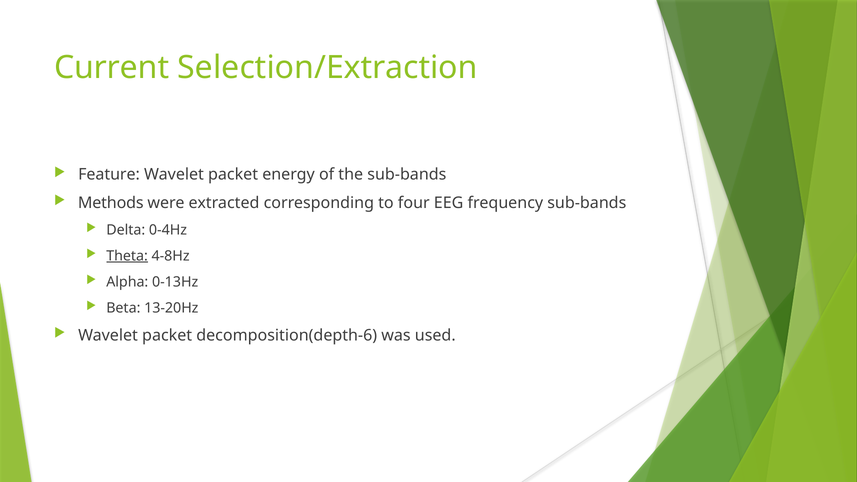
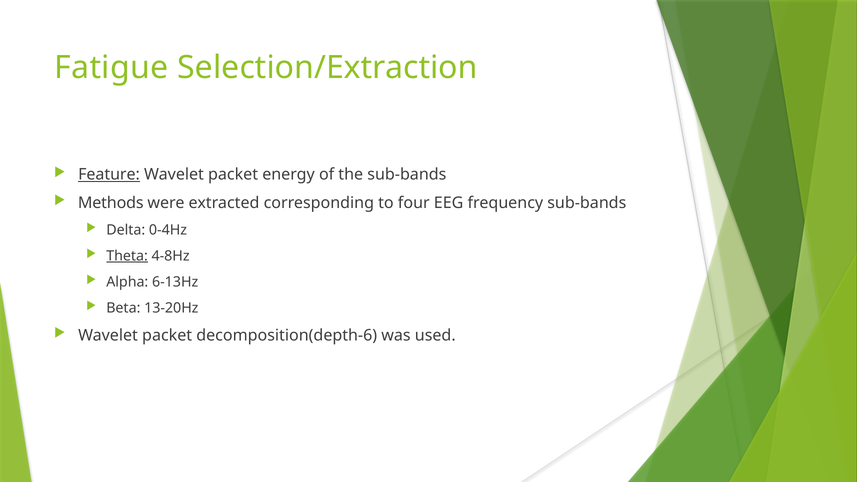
Current: Current -> Fatigue (111, 68)
Feature underline: none -> present (109, 175)
0-13Hz: 0-13Hz -> 6-13Hz (175, 282)
